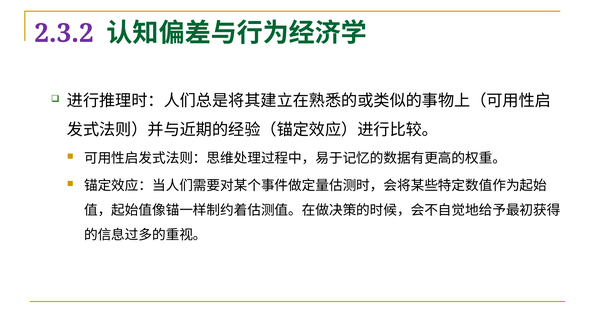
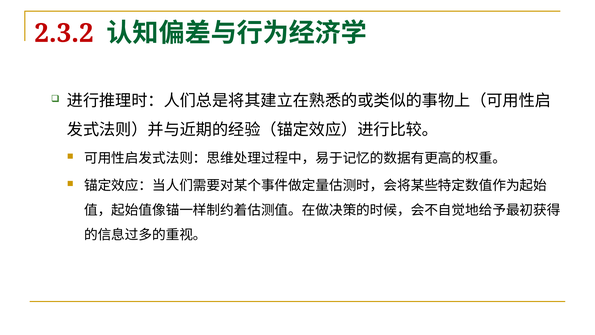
2.3.2 colour: purple -> red (64, 33)
